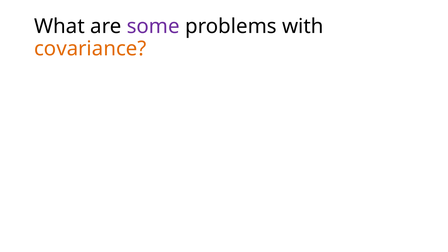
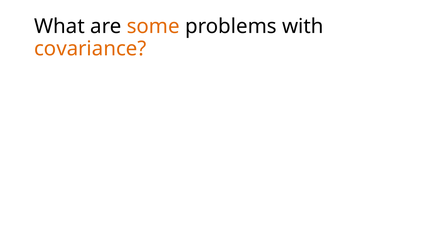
some colour: purple -> orange (153, 27)
